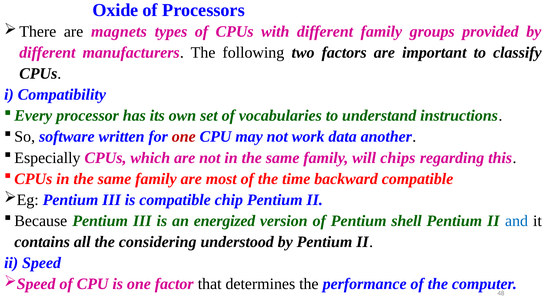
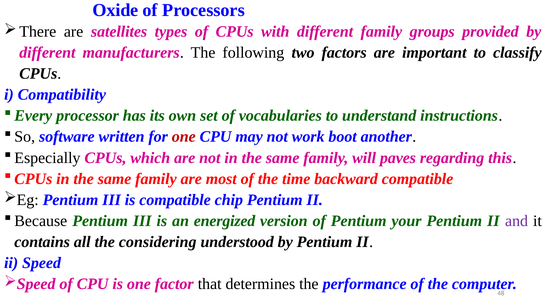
magnets: magnets -> satellites (119, 32)
data: data -> boot (343, 137)
chips: chips -> paves (398, 158)
shell: shell -> your (406, 221)
and colour: blue -> purple (517, 221)
